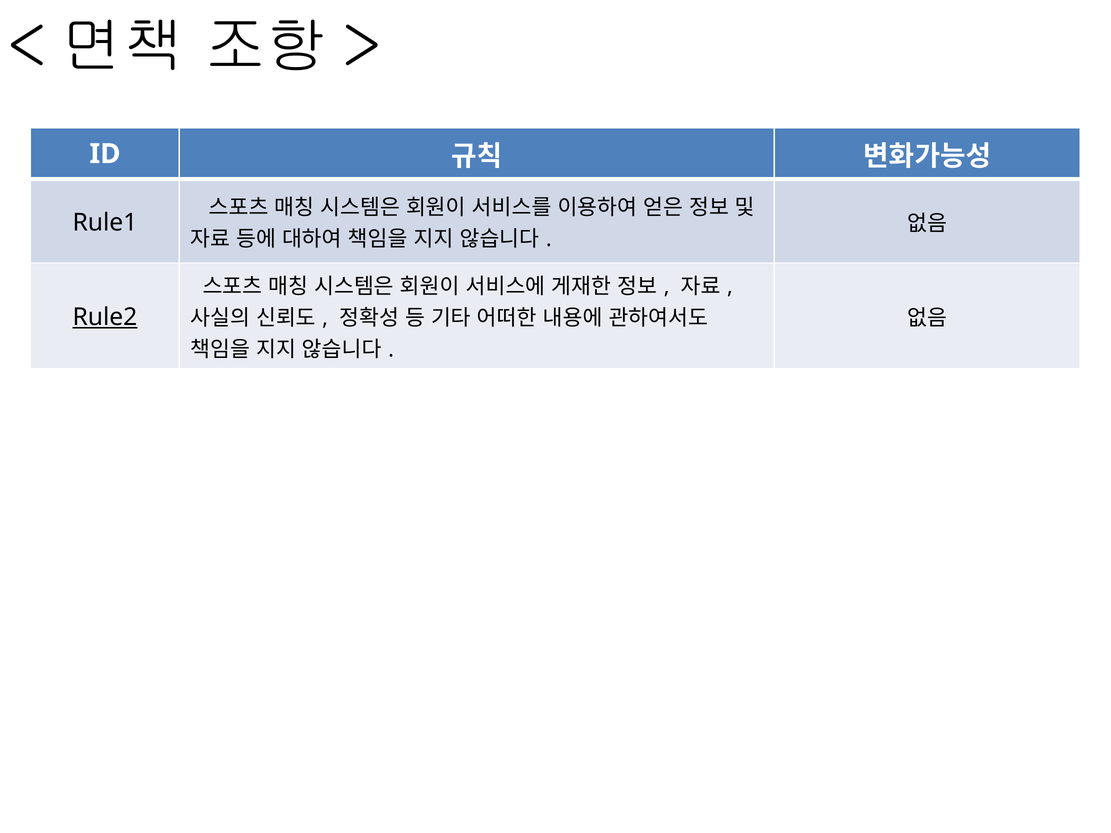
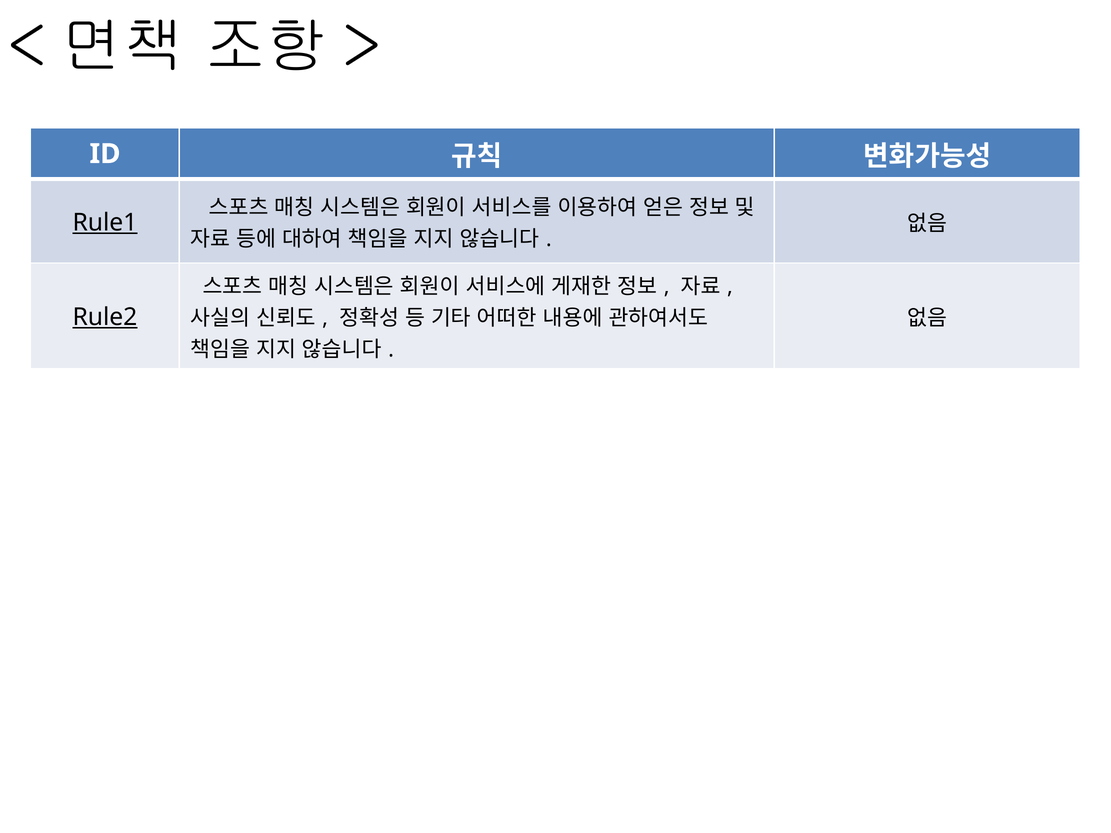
Rule1 underline: none -> present (105, 223)
